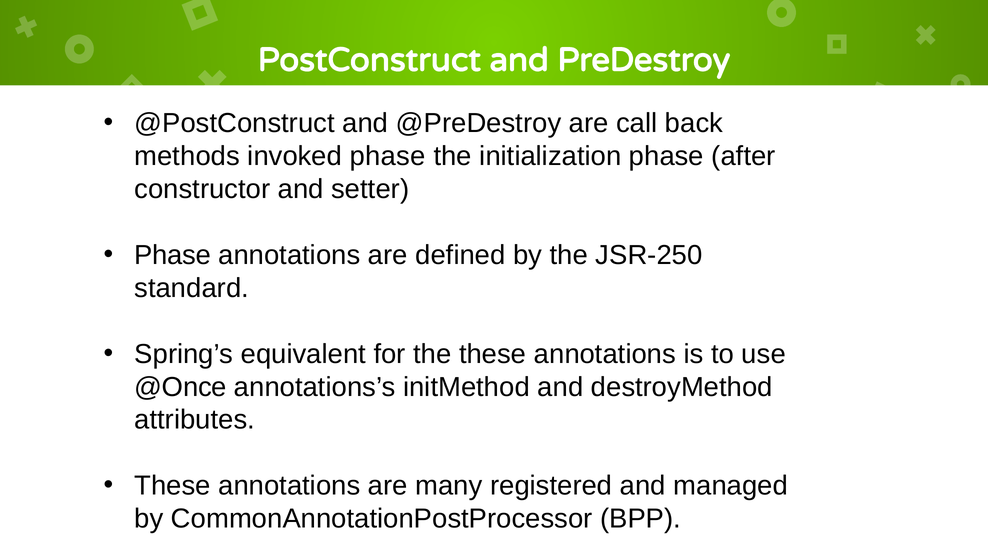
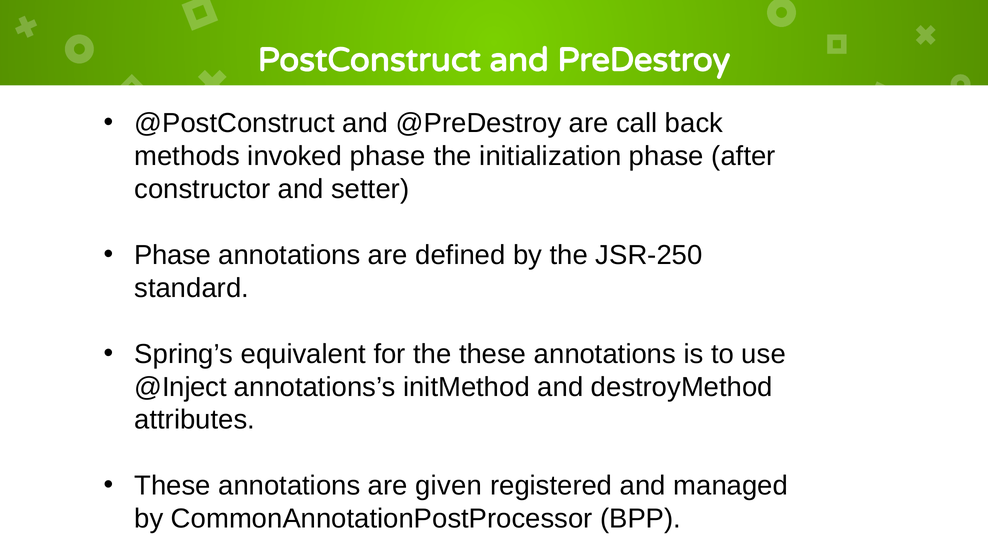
@Once: @Once -> @Inject (181, 387)
many: many -> given (449, 486)
